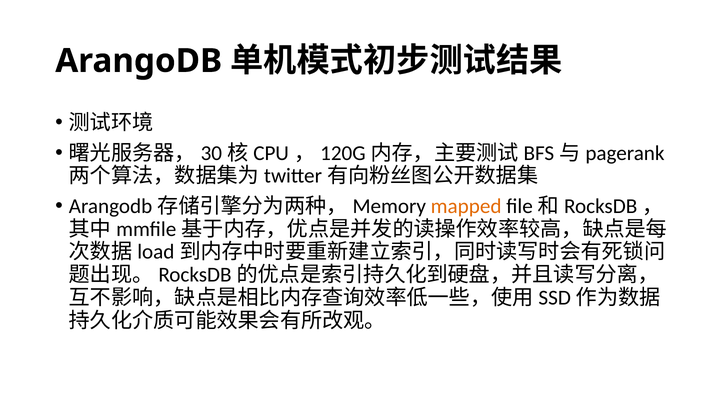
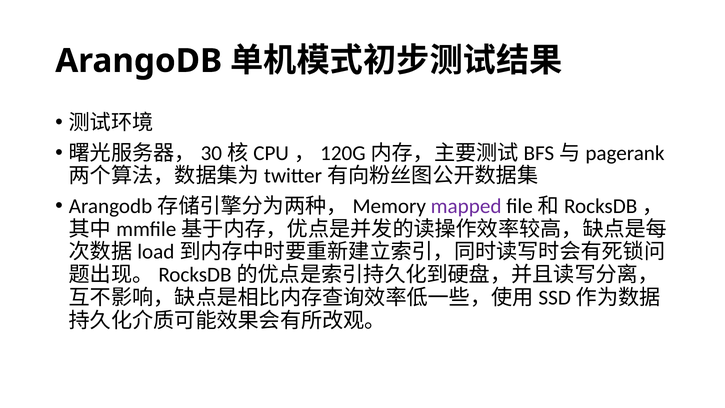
mapped colour: orange -> purple (466, 206)
